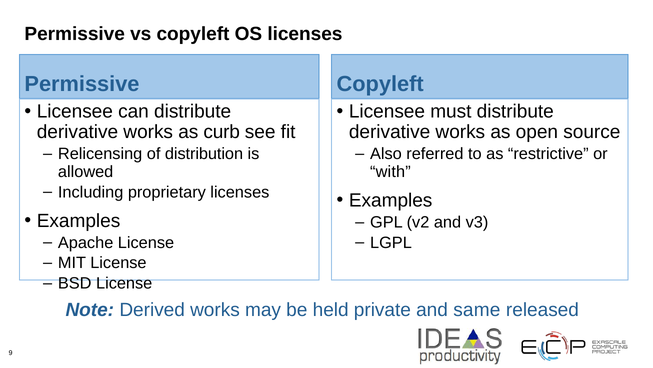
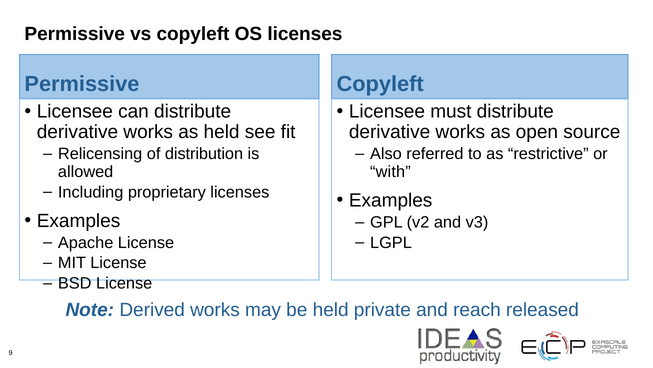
as curb: curb -> held (222, 132)
same: same -> reach (477, 310)
